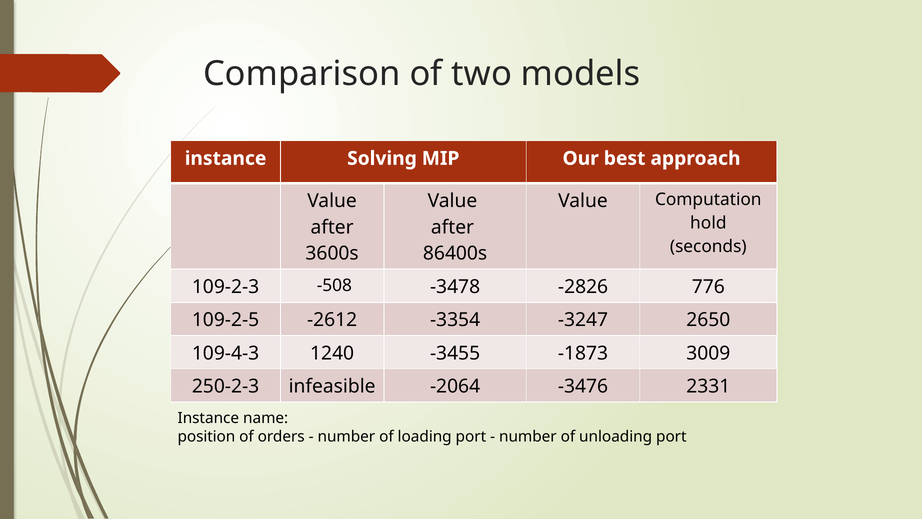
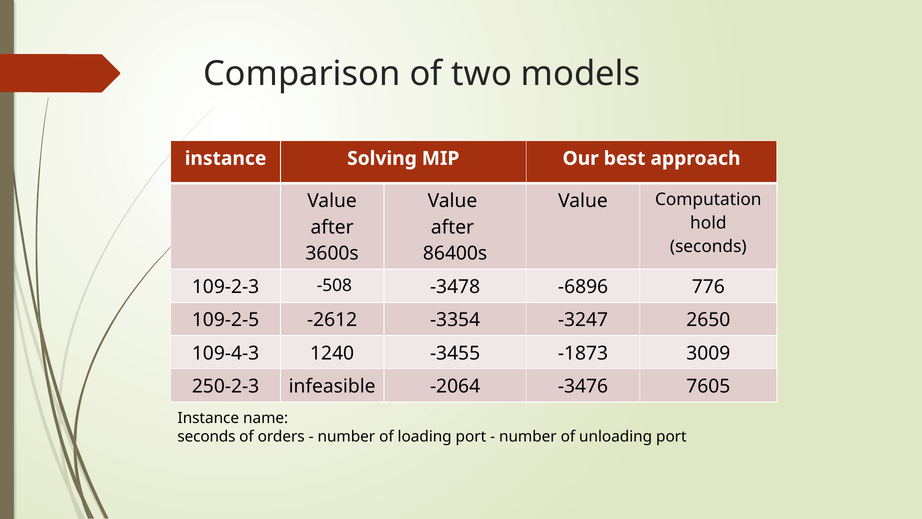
-2826: -2826 -> -6896 (583, 287)
2331: 2331 -> 7605 (708, 386)
position: position -> seconds (206, 436)
